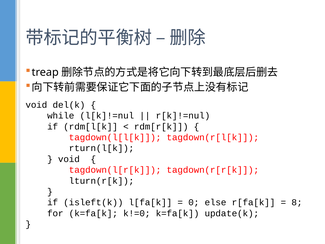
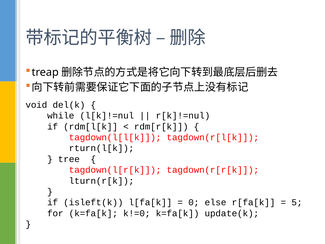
void: void -> tree (69, 159)
8: 8 -> 5 (297, 202)
